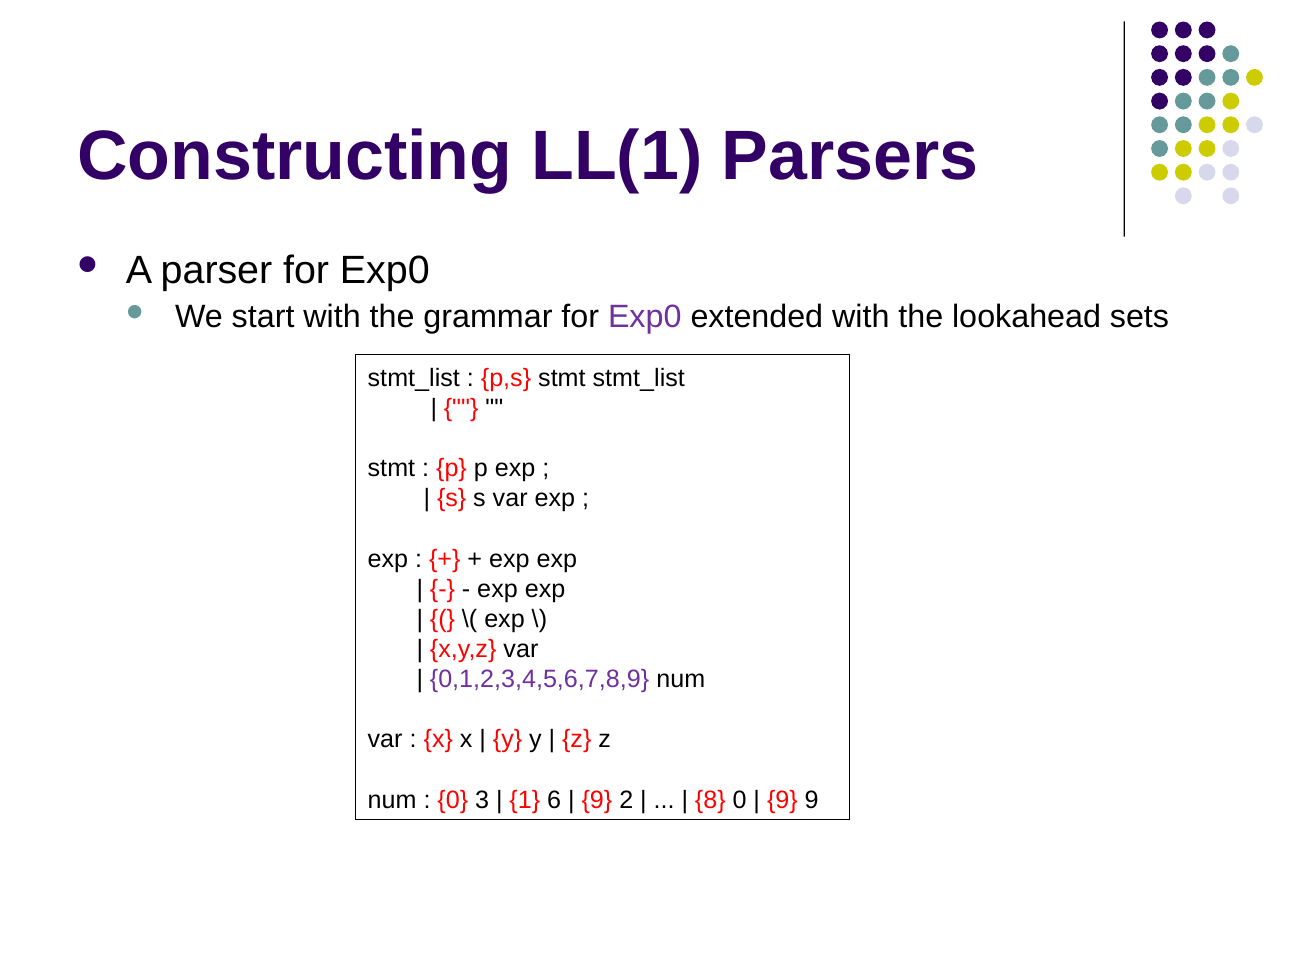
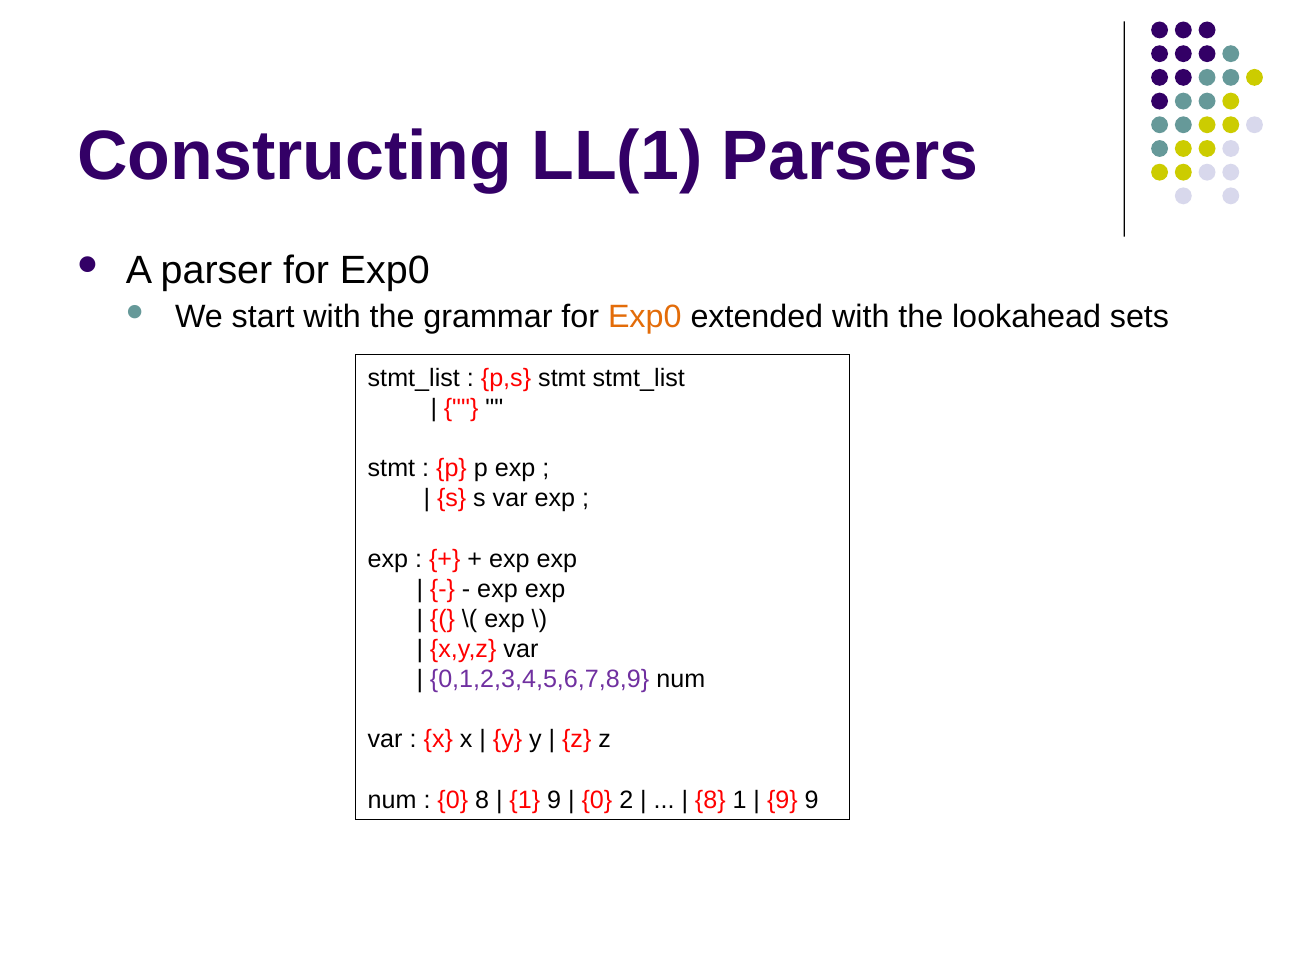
Exp0 colour: purple -> orange (645, 317)
0 3: 3 -> 8 (482, 800)
1 6: 6 -> 9 (554, 800)
9: 9 -> 0 (597, 800)
8 0: 0 -> 1 (740, 800)
